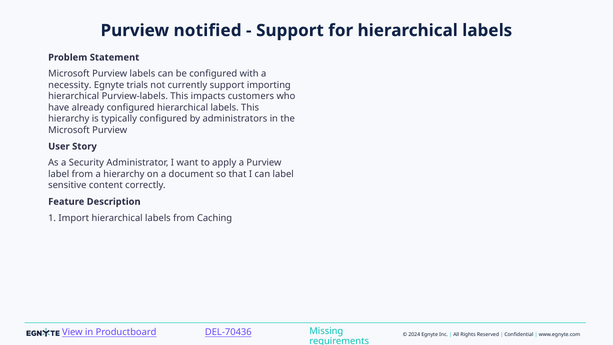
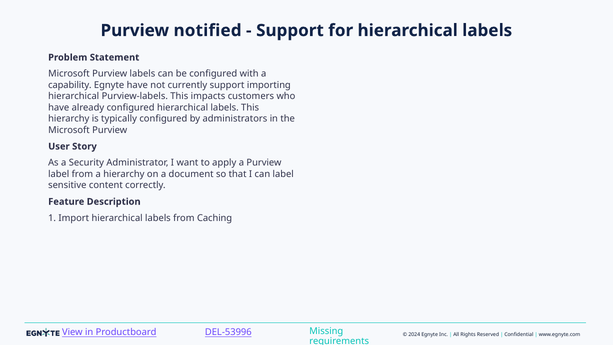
necessity: necessity -> capability (70, 85)
Egnyte trials: trials -> have (137, 85)
DEL-70436: DEL-70436 -> DEL-53996 (228, 332)
